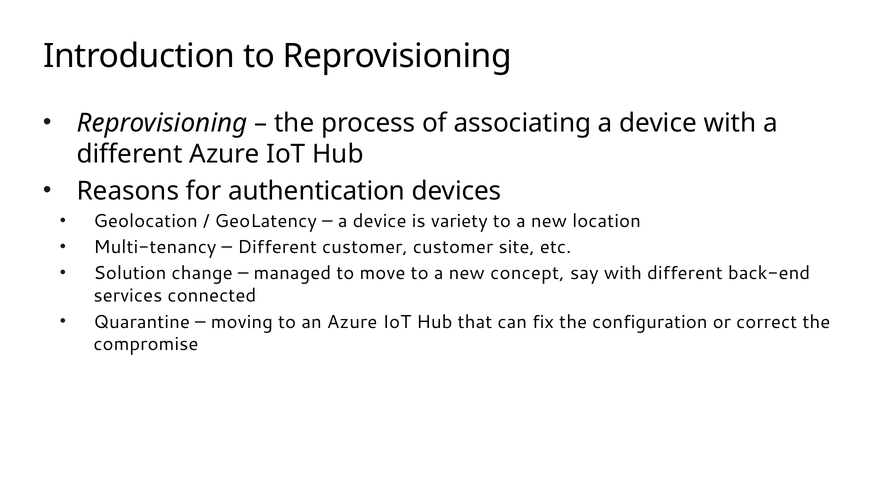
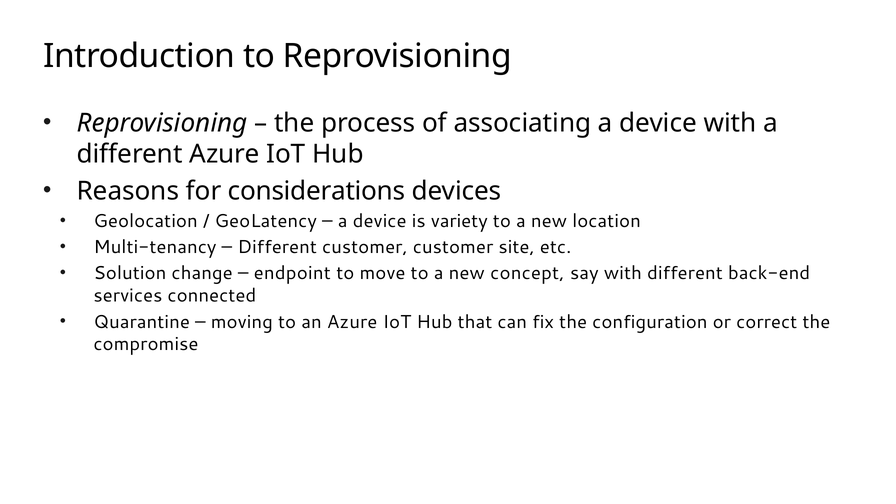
authentication: authentication -> considerations (317, 191)
managed: managed -> endpoint (292, 273)
